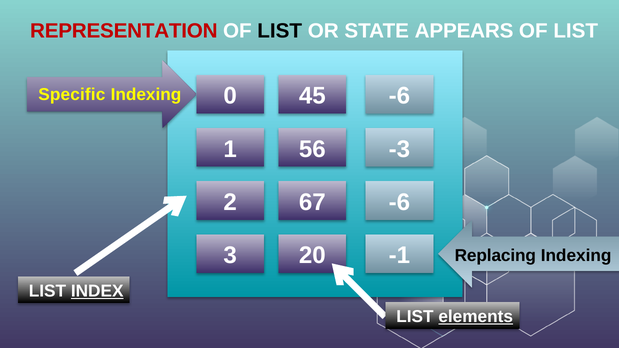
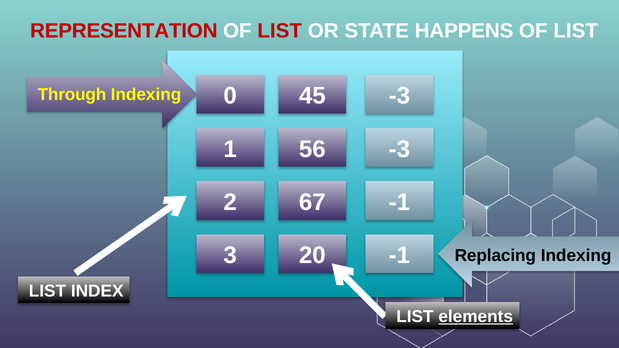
LIST colour: black -> red (280, 31)
APPEARS: APPEARS -> HAPPENS (464, 31)
-6: -6 -> -3 (399, 96)
Specific: Specific -> Through (72, 95)
-6: -6 -> -1 (399, 202)
INDEX underline: present -> none (97, 291)
